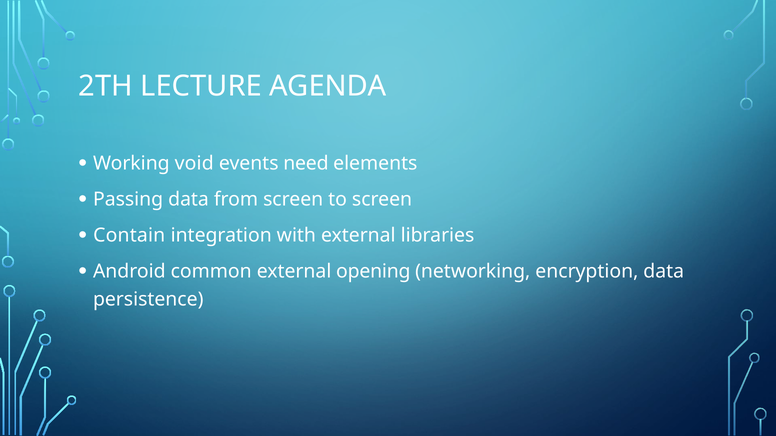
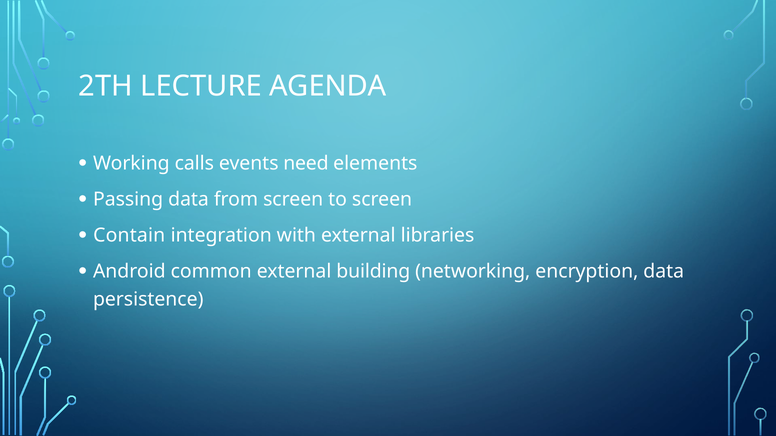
void: void -> calls (194, 164)
opening: opening -> building (373, 272)
